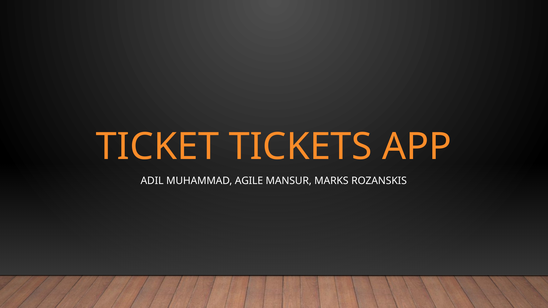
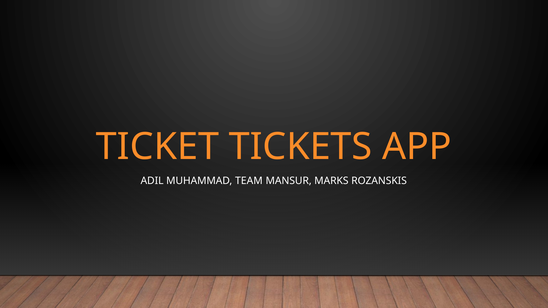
AGILE: AGILE -> TEAM (249, 181)
